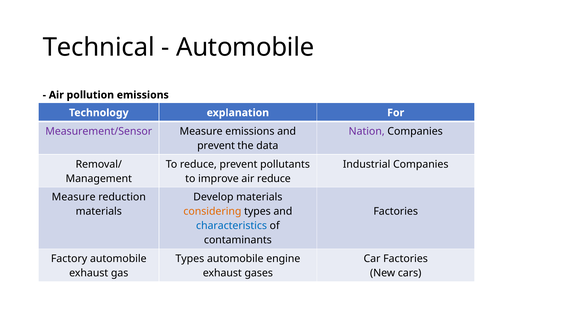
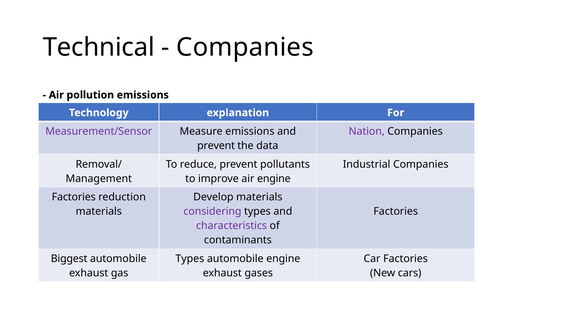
Automobile: Automobile -> Companies (245, 47)
air reduce: reduce -> engine (274, 178)
Measure: Measure -> Factories (74, 197)
considering colour: orange -> purple (212, 211)
characteristics colour: blue -> purple (232, 225)
Factory: Factory -> Biggest (69, 258)
